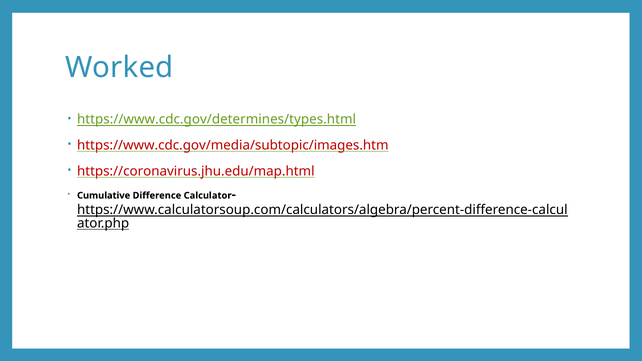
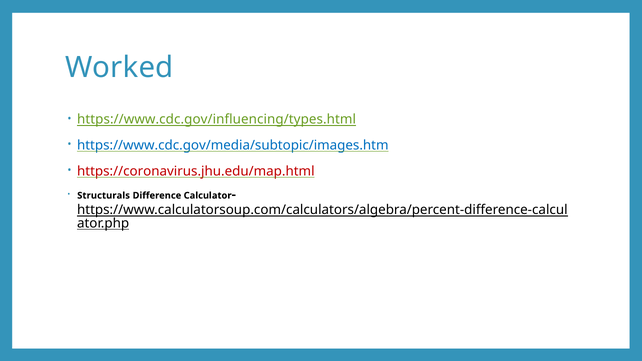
https://www.cdc.gov/determines/types.html: https://www.cdc.gov/determines/types.html -> https://www.cdc.gov/influencing/types.html (217, 120)
https://www.cdc.gov/media/subtopic/images.htm colour: red -> blue (233, 145)
Cumulative: Cumulative -> Structurals (104, 196)
